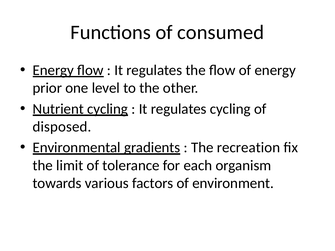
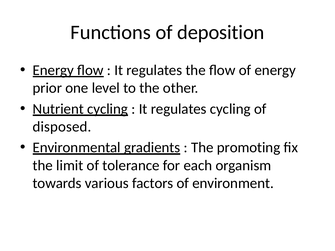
consumed: consumed -> deposition (221, 32)
recreation: recreation -> promoting (249, 148)
